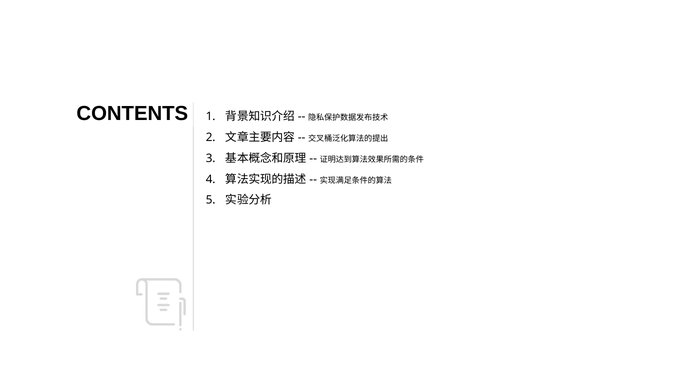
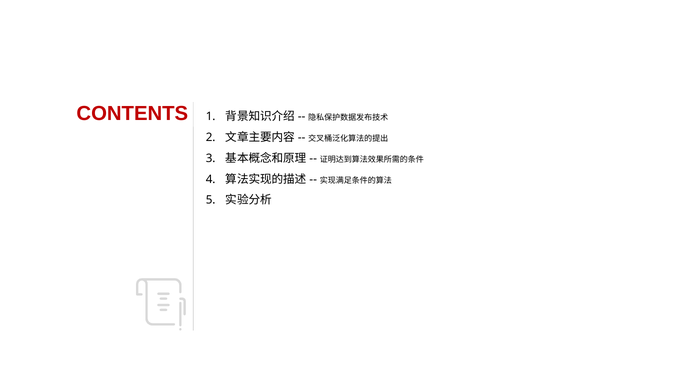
CONTENTS colour: black -> red (132, 113)
